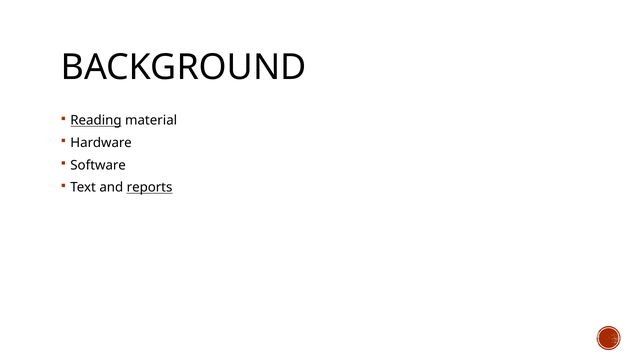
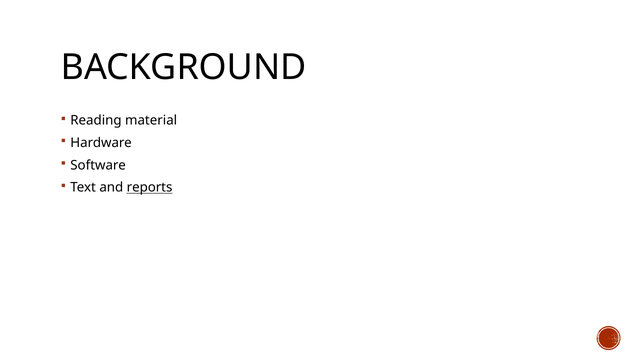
Reading underline: present -> none (96, 121)
